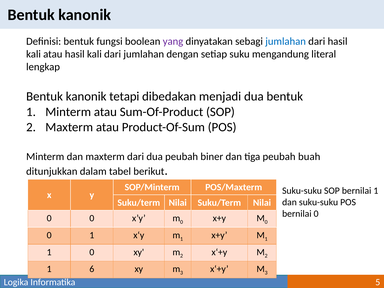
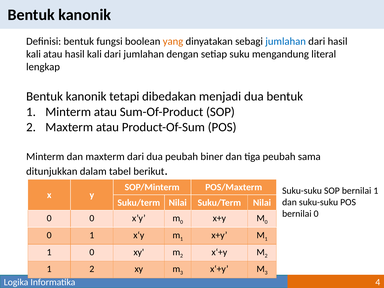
yang colour: purple -> orange (173, 41)
buah: buah -> sama (309, 157)
1 6: 6 -> 2 (92, 269)
5: 5 -> 4 (378, 282)
